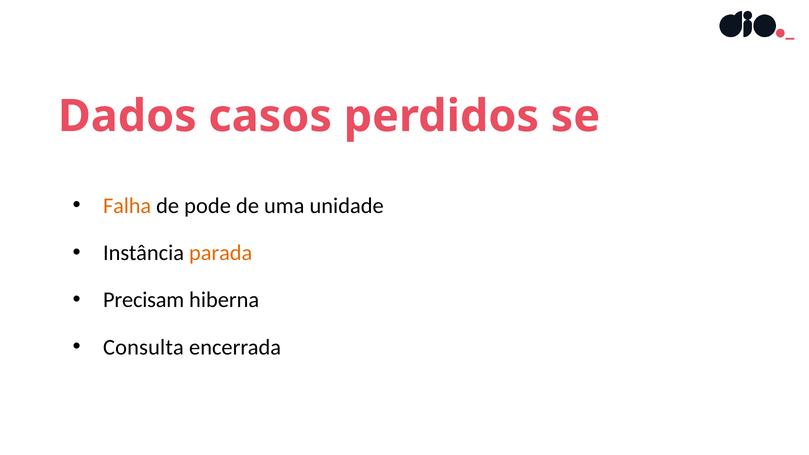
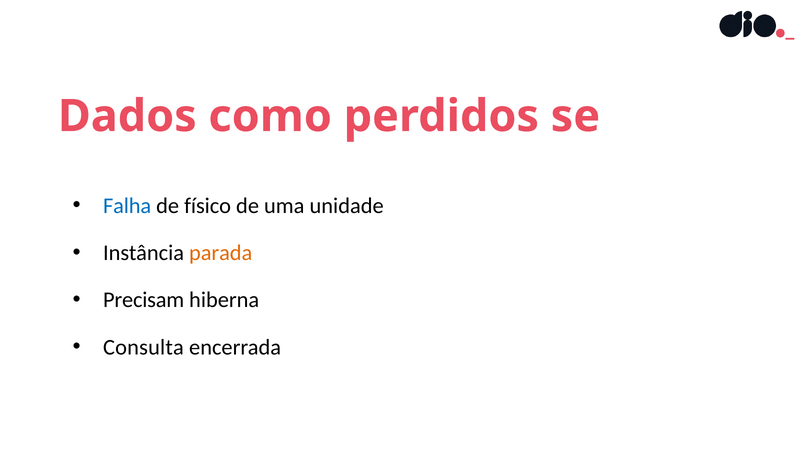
casos: casos -> como (270, 116)
Falha colour: orange -> blue (127, 206)
pode: pode -> físico (208, 206)
